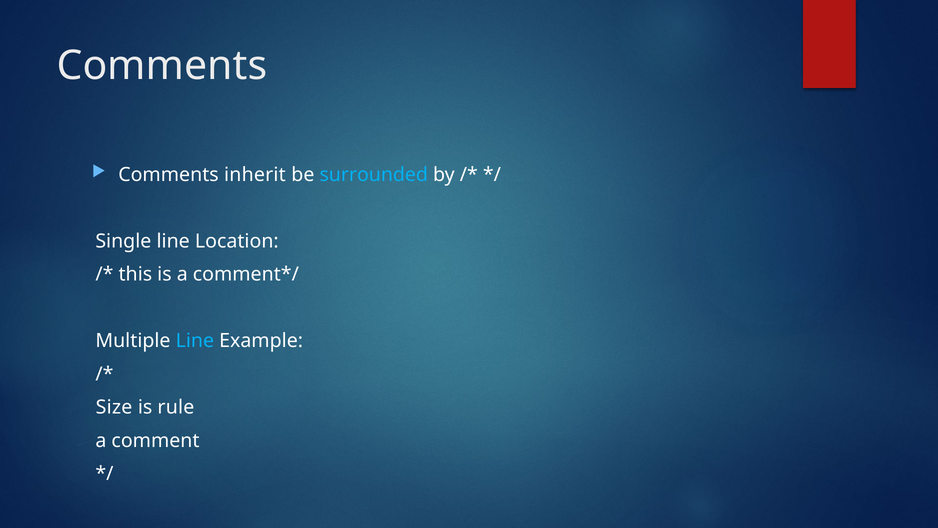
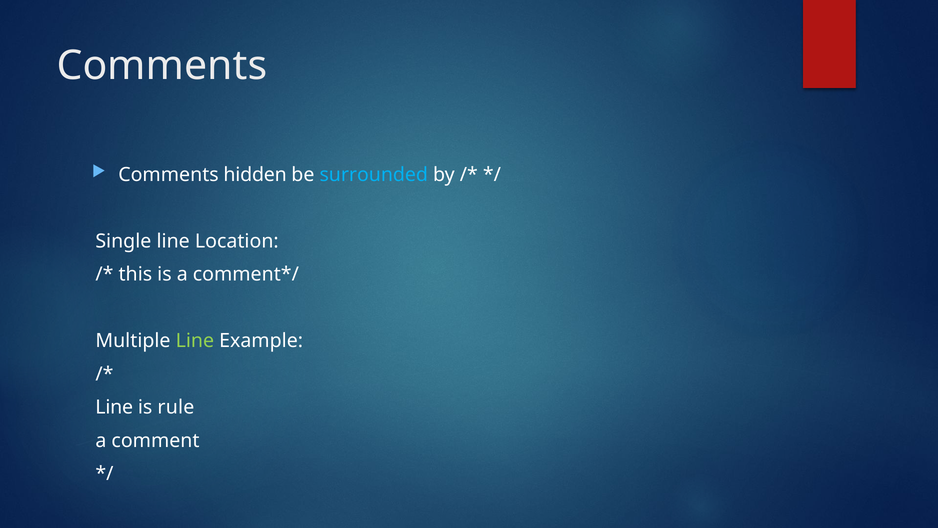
inherit: inherit -> hidden (255, 175)
Line colour: light blue -> light green (195, 341)
Size: Size -> Line (114, 407)
